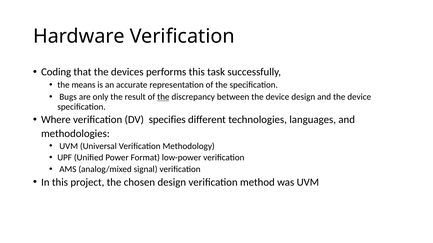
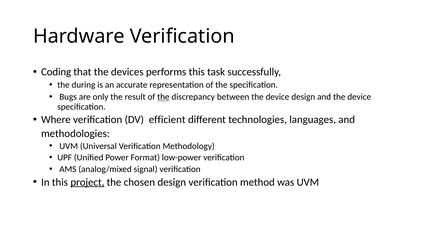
means: means -> during (83, 85)
specifies: specifies -> efficient (167, 120)
project underline: none -> present (87, 183)
